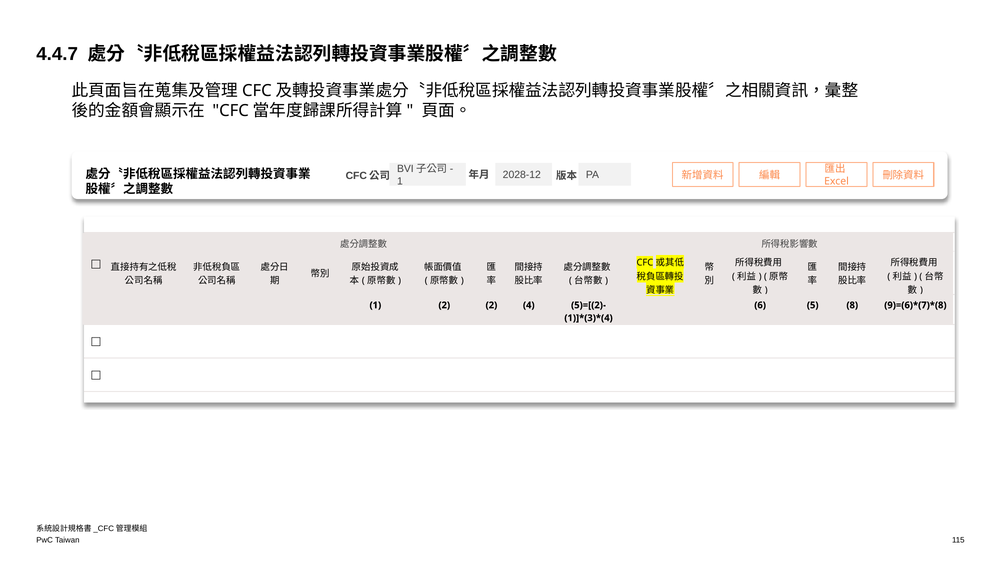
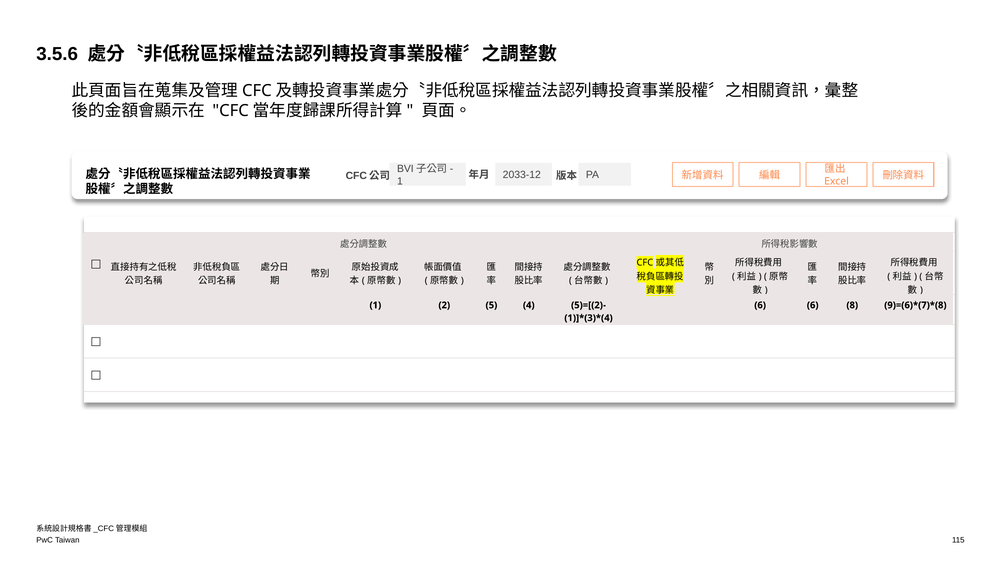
4.4.7: 4.4.7 -> 3.5.6 (57, 54)
2028-12: 2028-12 -> 2033-12 (522, 175)
2 2: 2 -> 5 (491, 305)
6 5: 5 -> 6 (813, 305)
